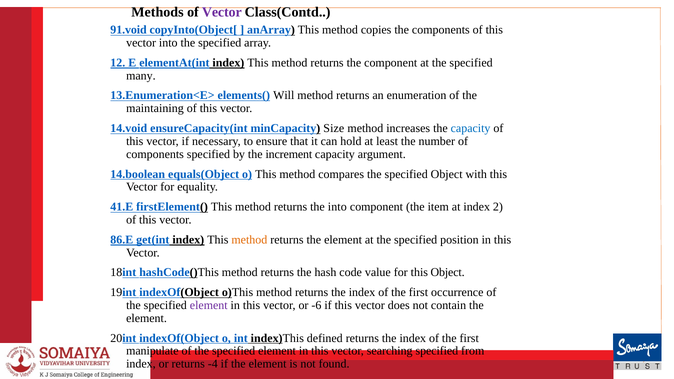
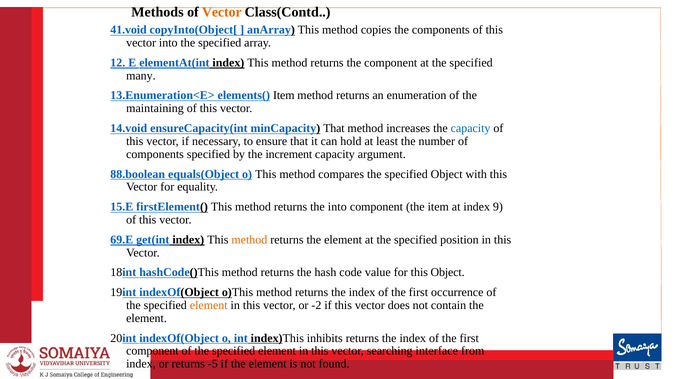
Vector colour: purple -> orange (222, 12)
91.void: 91.void -> 41.void (129, 30)
elements( Will: Will -> Item (284, 96)
minCapacity Size: Size -> That (334, 128)
14.boolean: 14.boolean -> 88.boolean (138, 174)
41.E: 41.E -> 15.E (122, 207)
2: 2 -> 9 (498, 207)
86.E: 86.E -> 69.E (122, 240)
element colour: purple -> orange (209, 305)
-6: -6 -> -2 (316, 305)
defined: defined -> inhibits (325, 338)
manipulate: manipulate -> component (152, 351)
searching specified: specified -> interface (437, 351)
-4: -4 -> -5 (213, 364)
